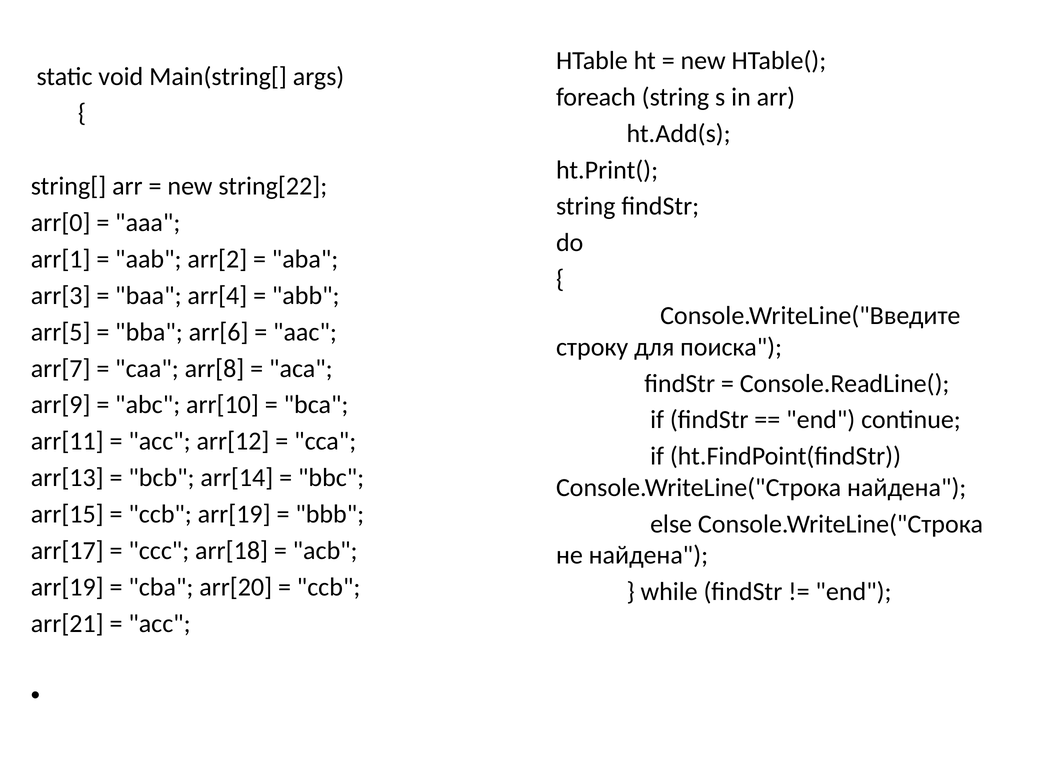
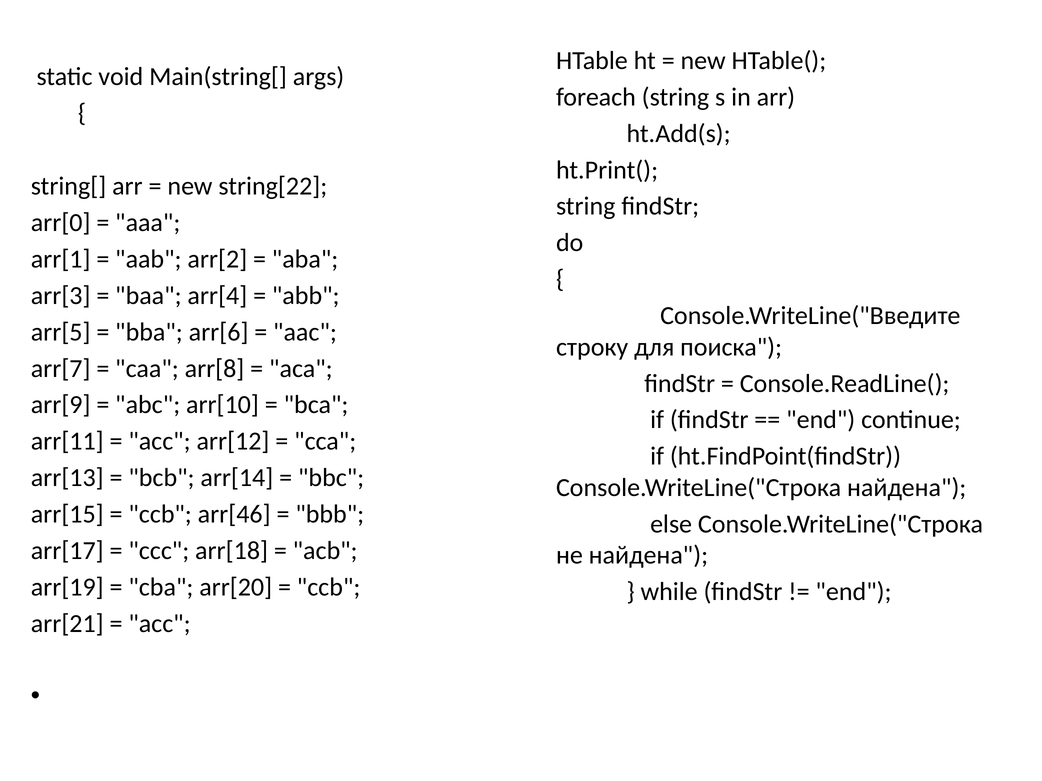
ccb arr[19: arr[19 -> arr[46 (234, 515)
